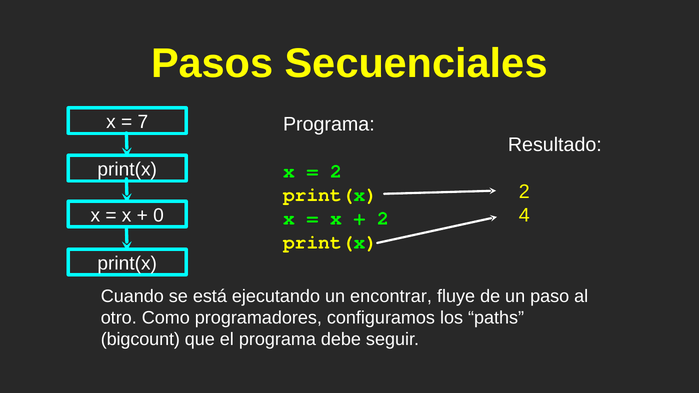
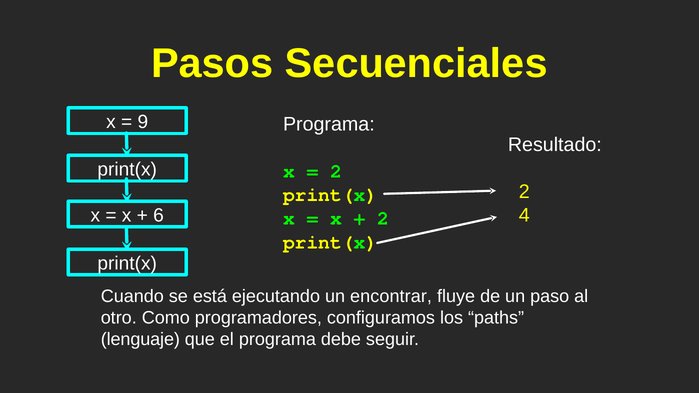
7: 7 -> 9 (143, 122)
0: 0 -> 6 (158, 215)
bigcount: bigcount -> lenguaje (140, 339)
